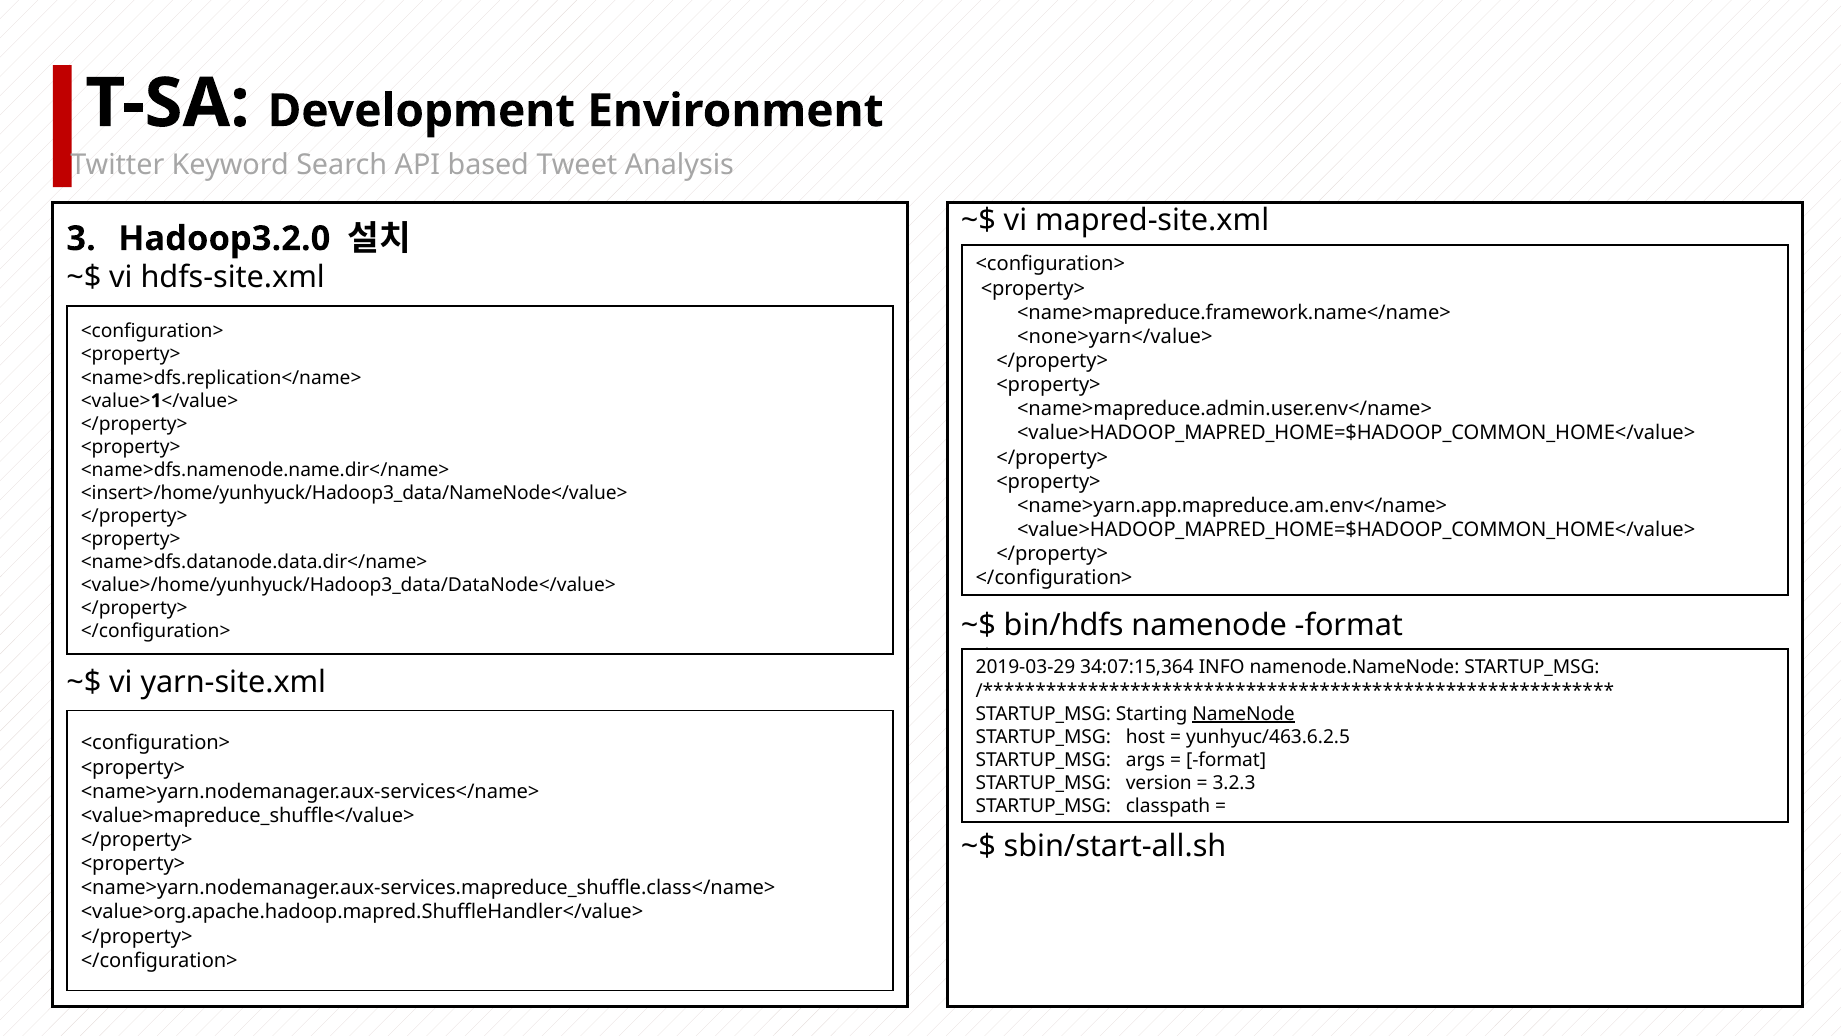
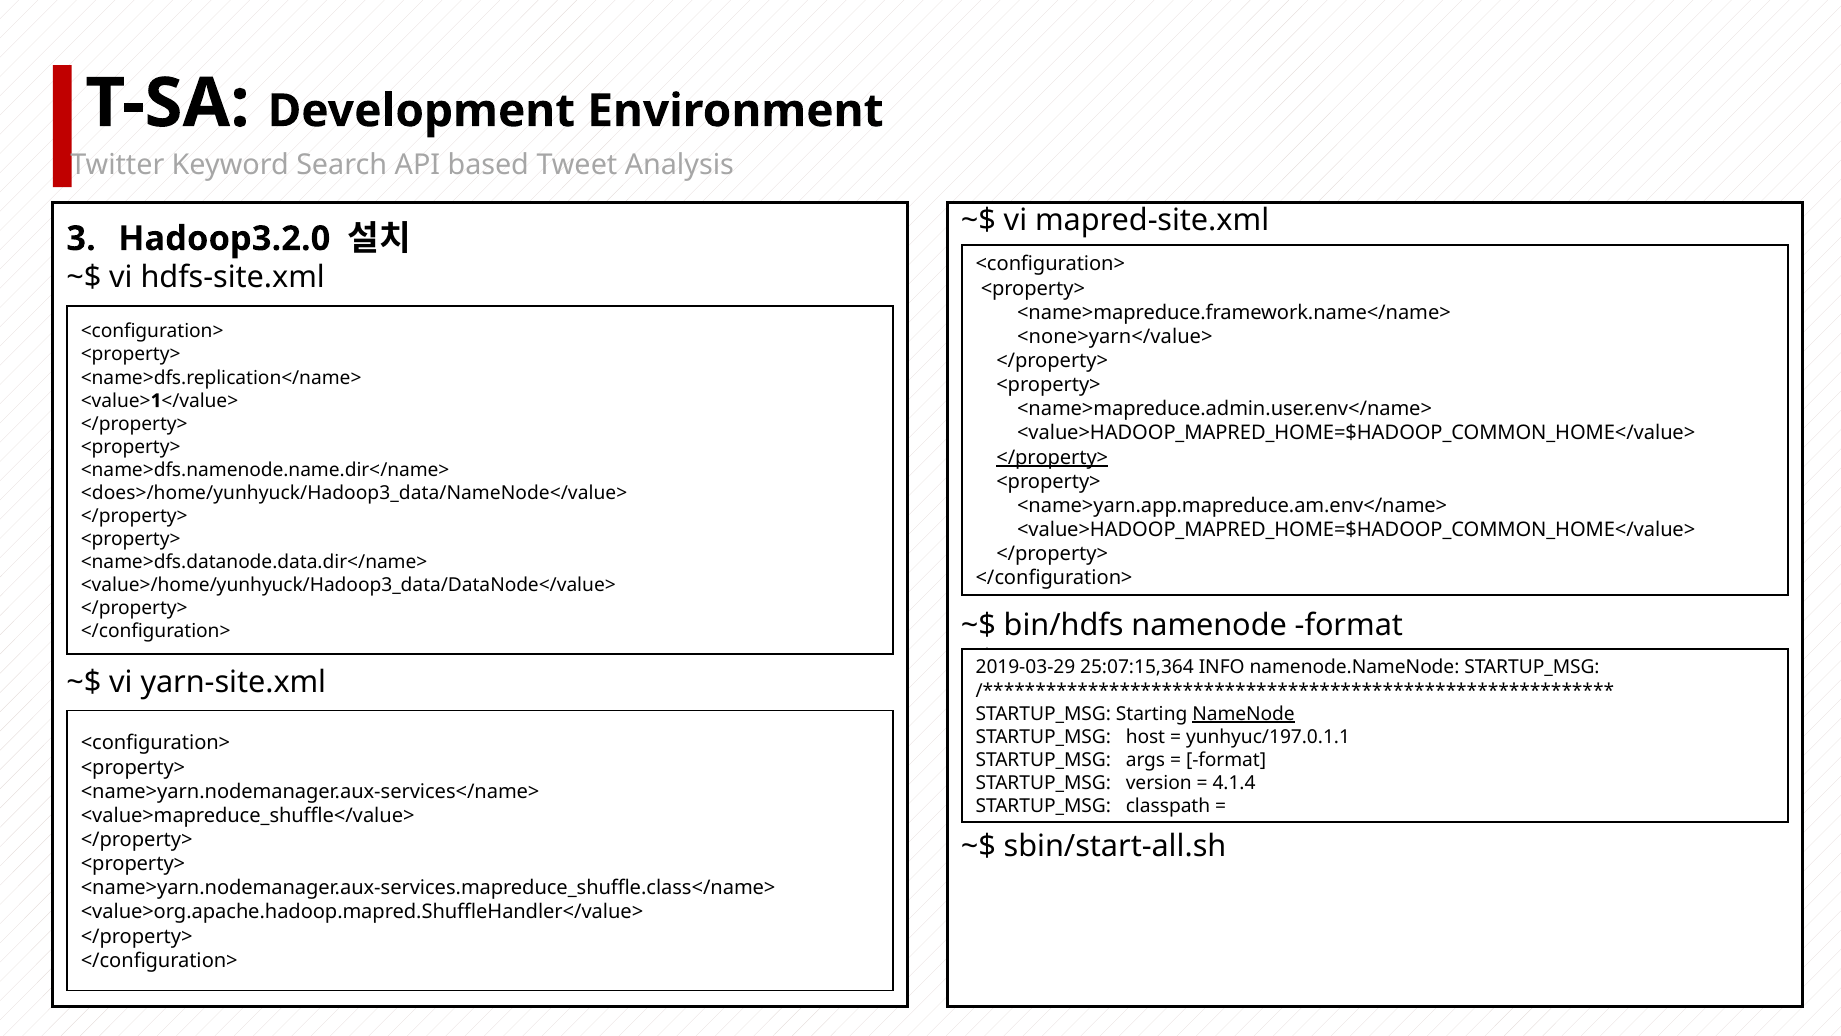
</property> underline: none -> present (1052, 457)
<insert>/home/yunhyuck/Hadoop3_data/NameNode</value>: <insert>/home/yunhyuck/Hadoop3_data/NameNode</value> -> <does>/home/yunhyuck/Hadoop3_data/NameNode</value> (354, 493)
34:07:15,364: 34:07:15,364 -> 25:07:15,364 (1137, 667)
yunhyuc/463.6.2.5: yunhyuc/463.6.2.5 -> yunhyuc/197.0.1.1 (1268, 736)
3.2.3: 3.2.3 -> 4.1.4 (1234, 783)
